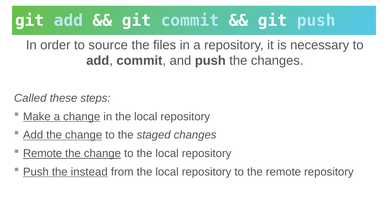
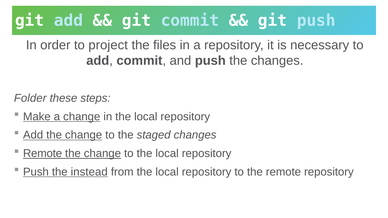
source: source -> project (108, 45)
Called: Called -> Folder (30, 98)
